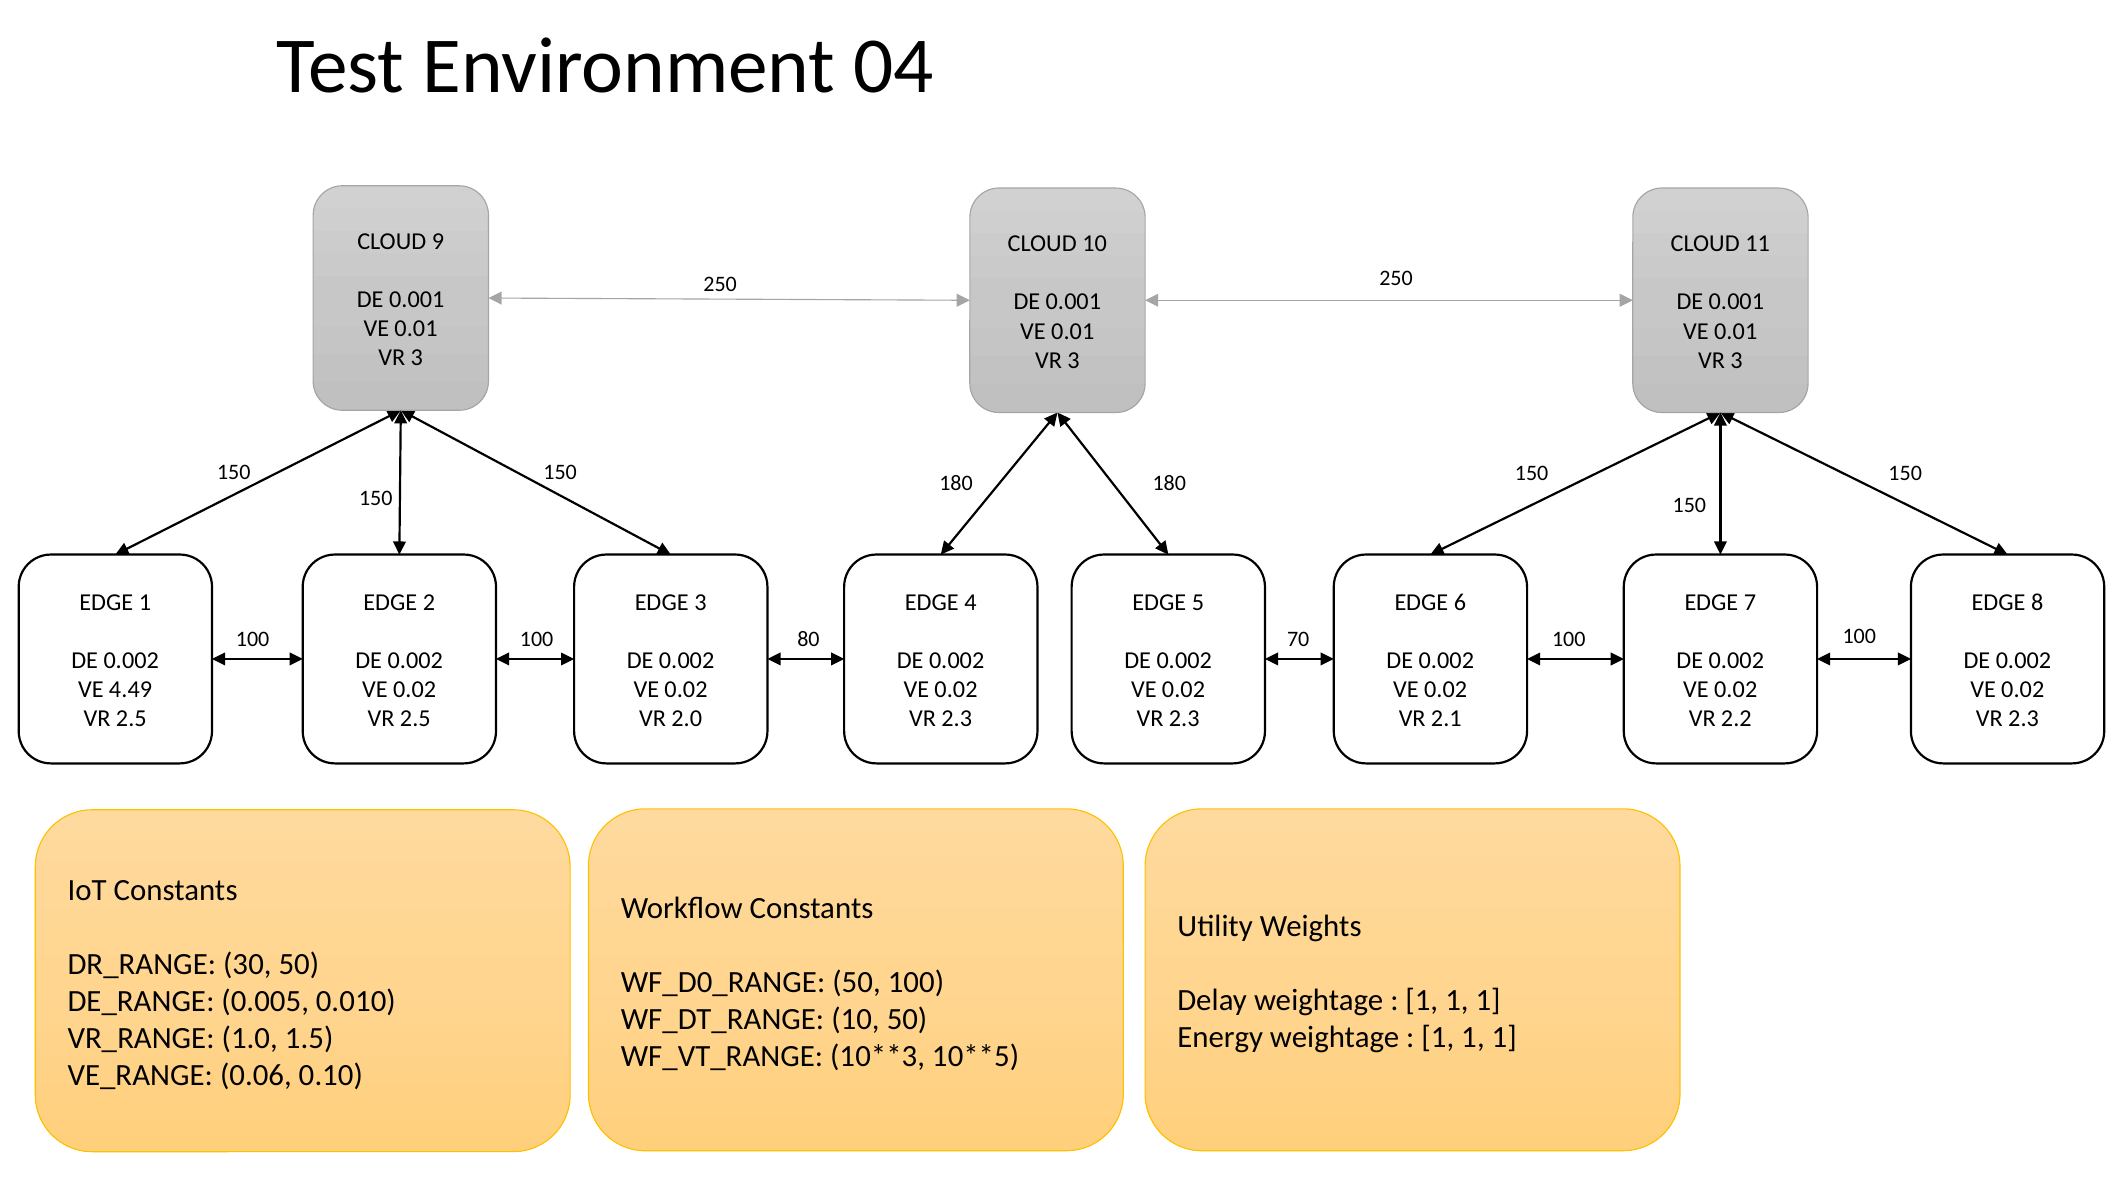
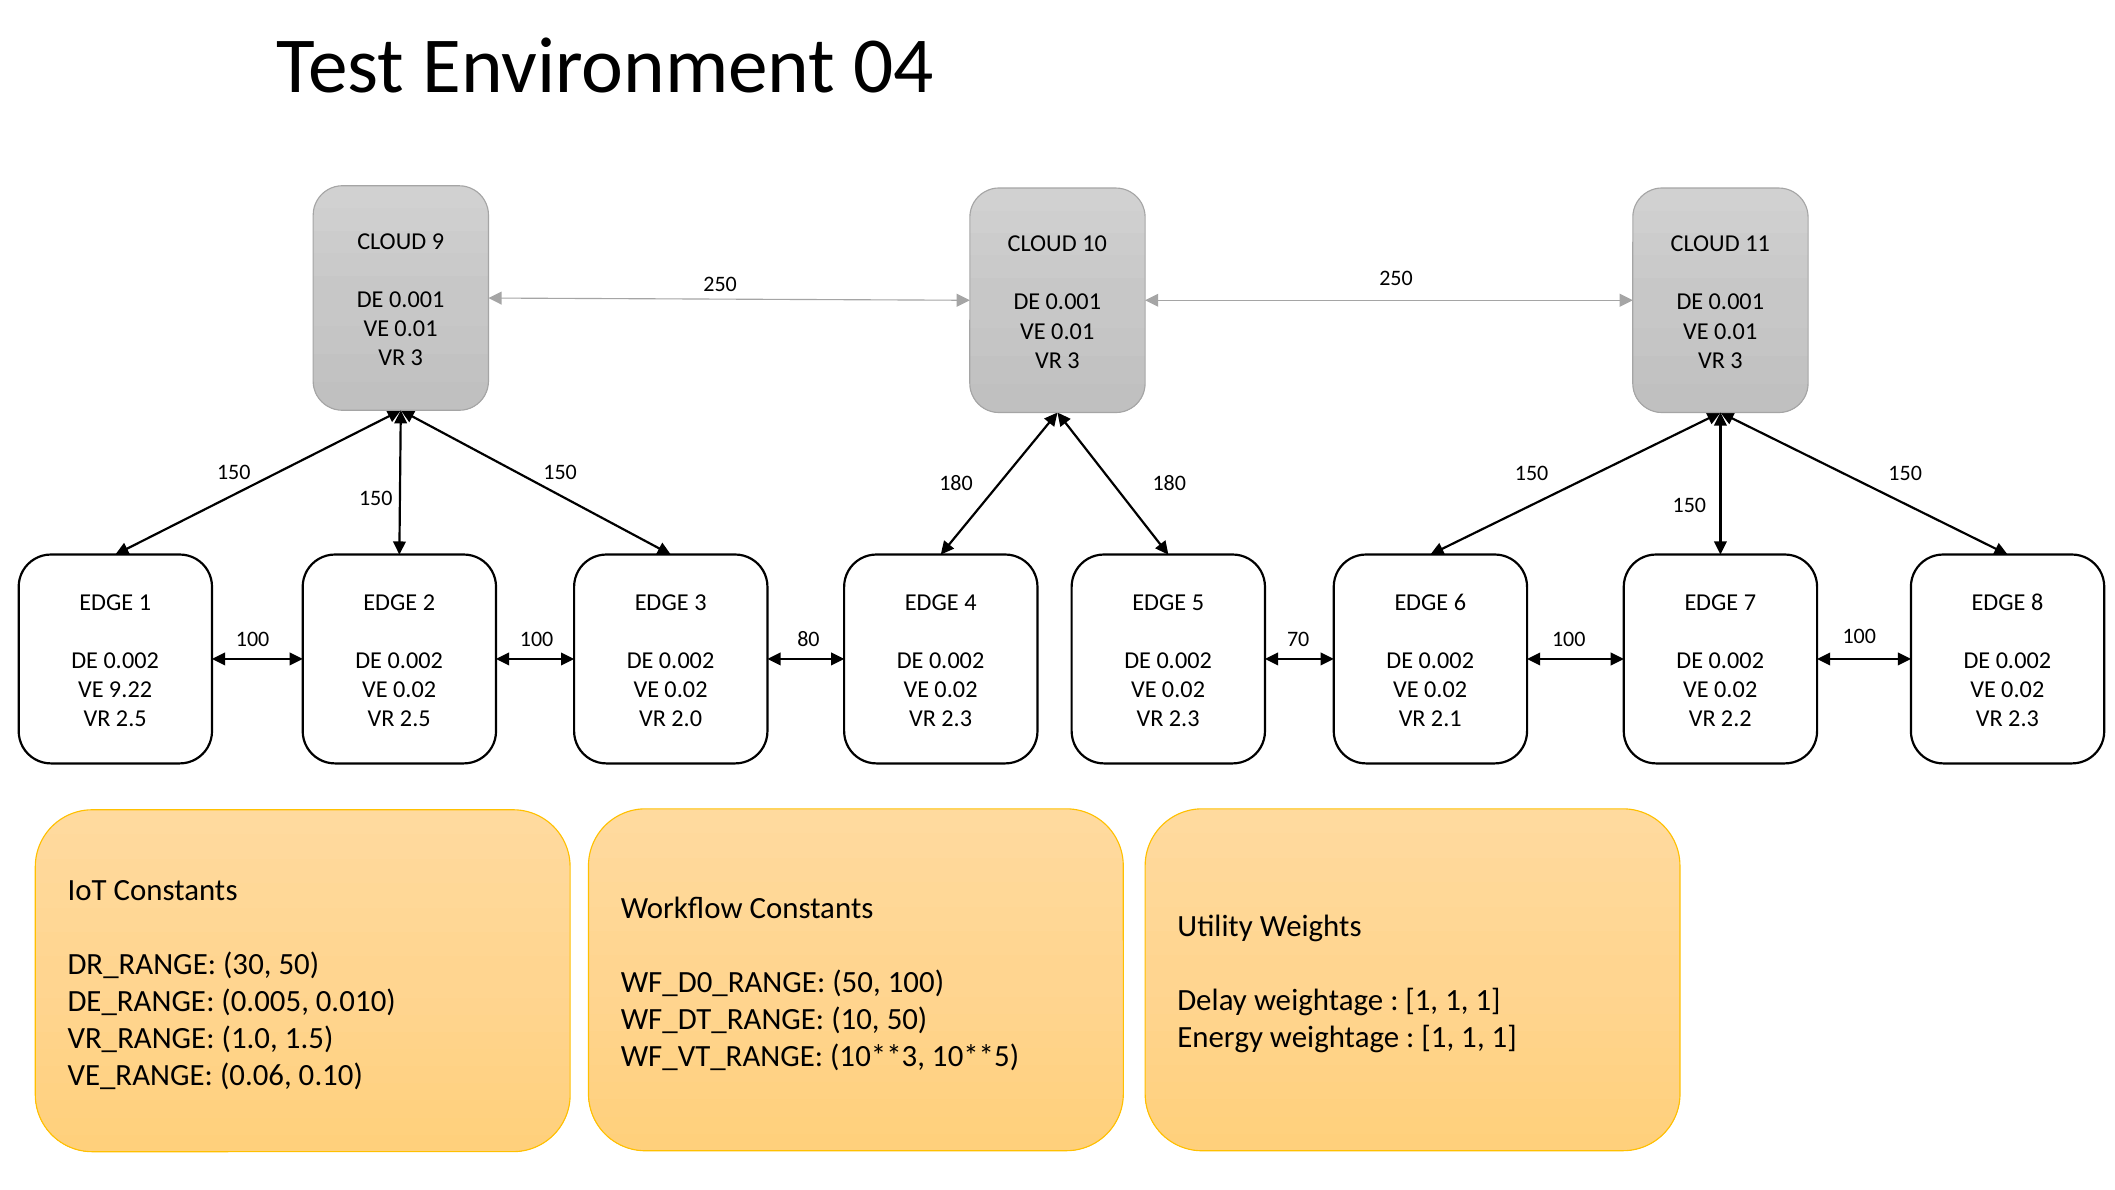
4.49: 4.49 -> 9.22 (131, 690)
